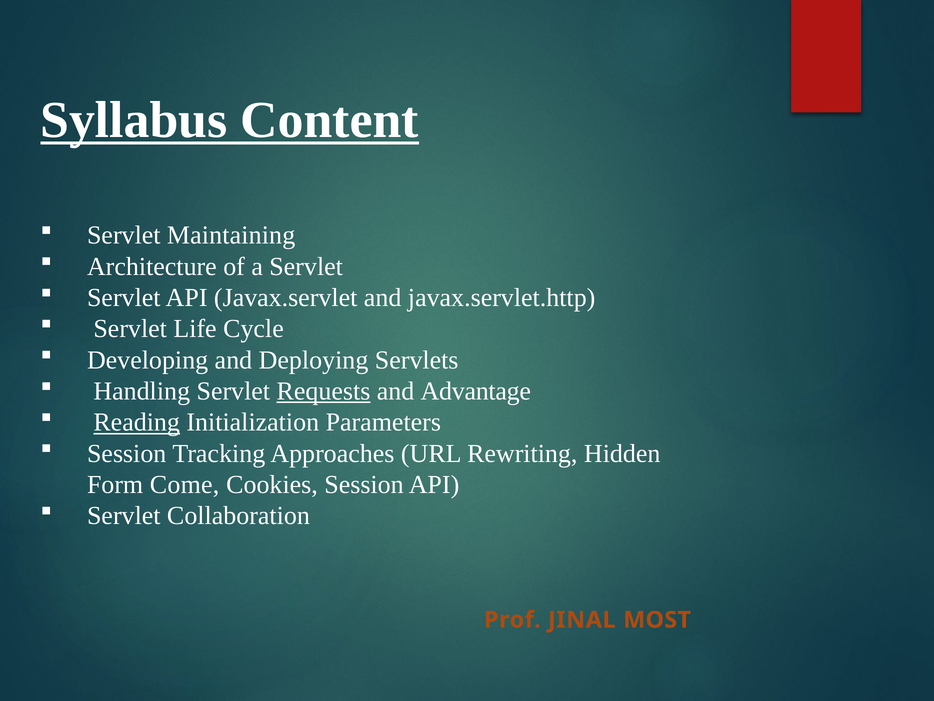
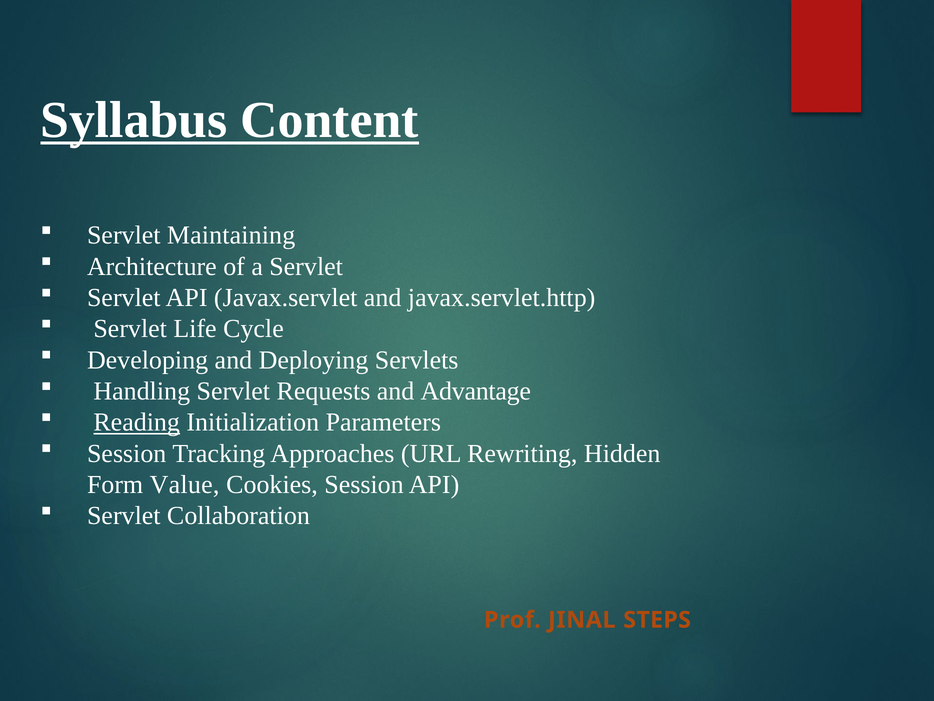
Requests underline: present -> none (323, 391)
Come: Come -> Value (185, 484)
MOST: MOST -> STEPS (657, 620)
